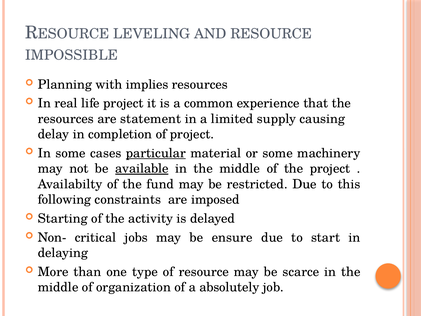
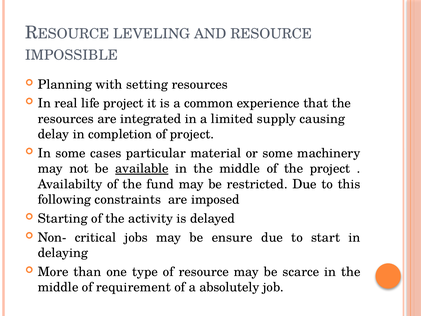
implies: implies -> setting (147, 84)
statement: statement -> integrated (151, 119)
particular underline: present -> none (156, 153)
organization: organization -> requirement (134, 287)
